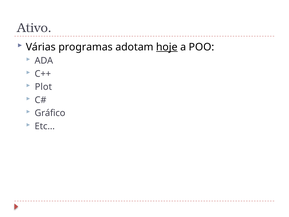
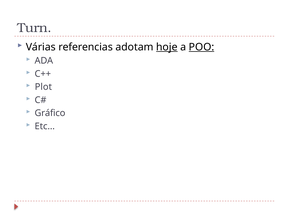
Ativo: Ativo -> Turn (34, 28)
programas: programas -> referencias (86, 47)
POO underline: none -> present (202, 47)
